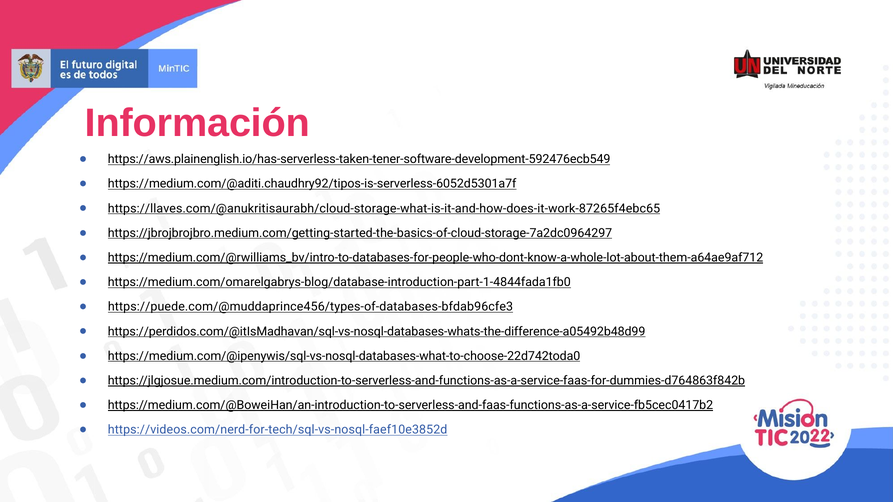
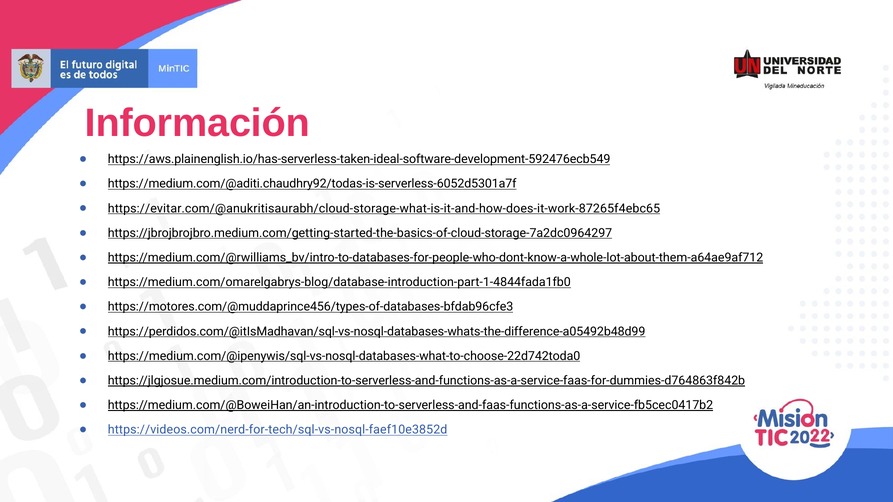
https://aws.plainenglish.io/has-serverless-taken-tener-software-development-592476ecb549: https://aws.plainenglish.io/has-serverless-taken-tener-software-development-592476ecb549 -> https://aws.plainenglish.io/has-serverless-taken-ideal-software-development-592476ecb549 (359, 159)
https://medium.com/@aditi.chaudhry92/tipos-is-serverless-6052d5301a7f: https://medium.com/@aditi.chaudhry92/tipos-is-serverless-6052d5301a7f -> https://medium.com/@aditi.chaudhry92/todas-is-serverless-6052d5301a7f (312, 184)
https://llaves.com/@anukritisaurabh/cloud-storage-what-is-it-and-how-does-it-work-87265f4ebc65: https://llaves.com/@anukritisaurabh/cloud-storage-what-is-it-and-how-does-it-work-87265f4ebc65 -> https://evitar.com/@anukritisaurabh/cloud-storage-what-is-it-and-how-does-it-work-87265f4ebc65 (384, 209)
https://puede.com/@muddaprince456/types-of-databases-bfdab96cfe3: https://puede.com/@muddaprince456/types-of-databases-bfdab96cfe3 -> https://motores.com/@muddaprince456/types-of-databases-bfdab96cfe3 (311, 307)
